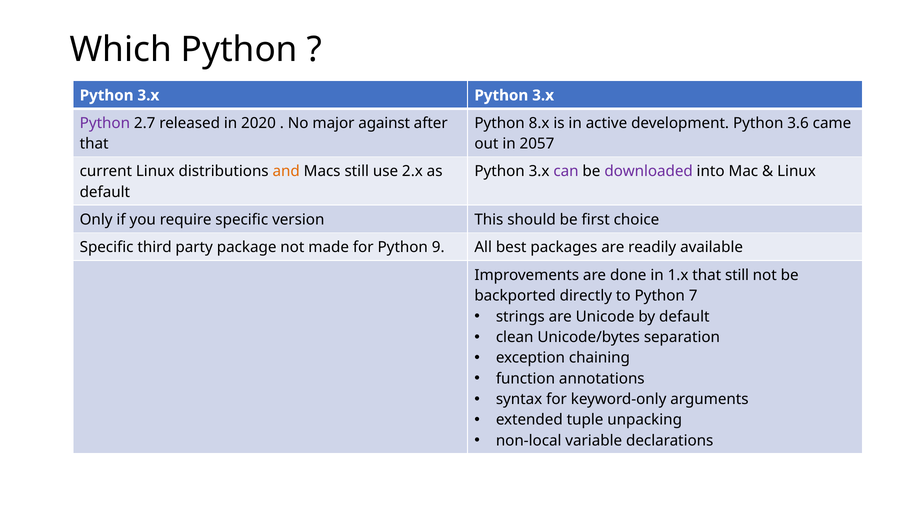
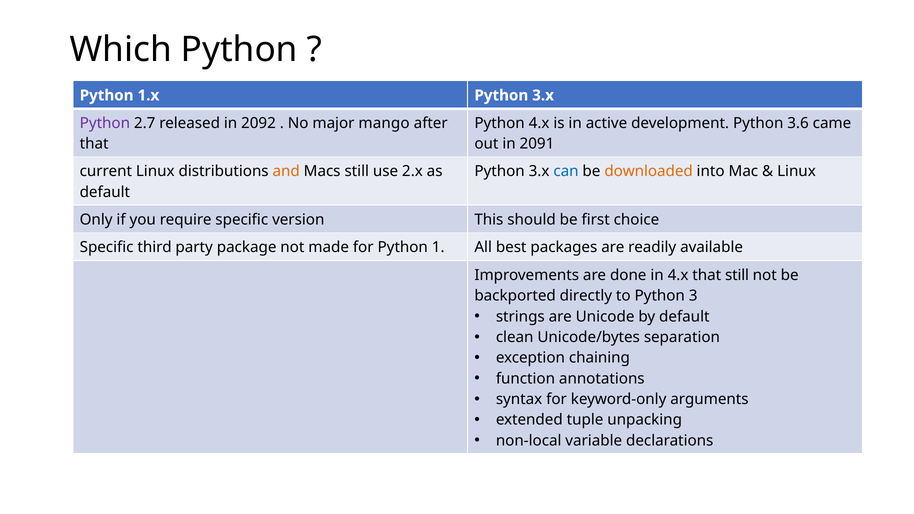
3.x: 3.x -> 1.x (148, 95)
2020: 2020 -> 2092 (258, 123)
against: against -> mango (384, 123)
Python 8.x: 8.x -> 4.x (539, 123)
2057: 2057 -> 2091 (537, 144)
can colour: purple -> blue (566, 171)
downloaded colour: purple -> orange (649, 171)
9: 9 -> 1 (438, 247)
in 1.x: 1.x -> 4.x (678, 275)
7: 7 -> 3 (693, 296)
